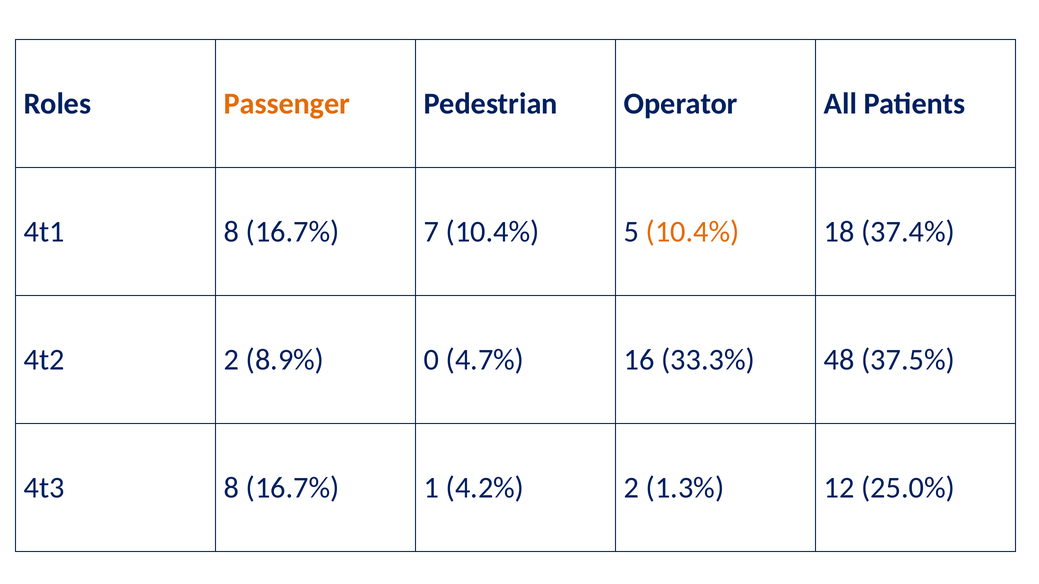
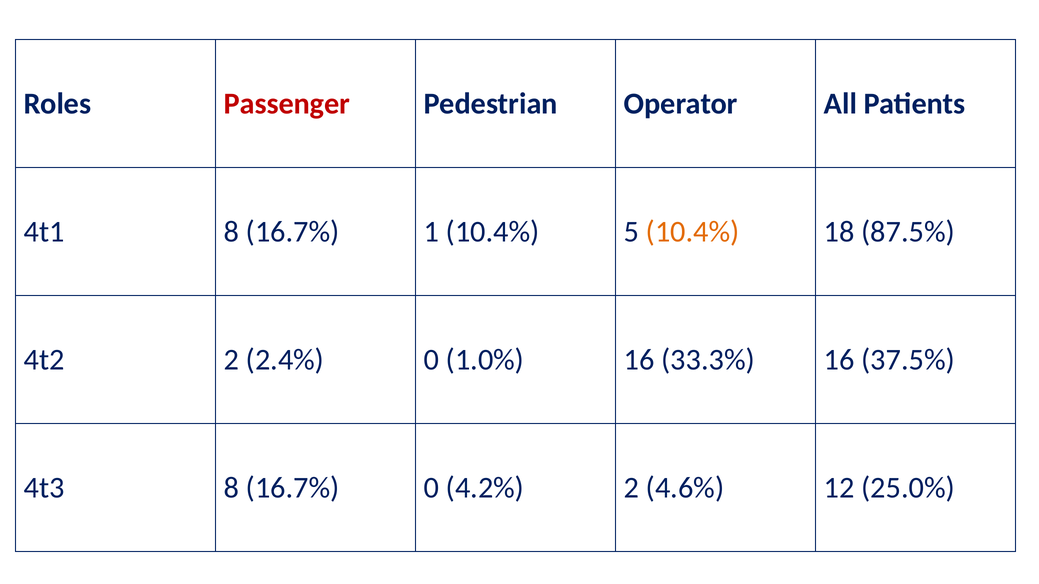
Passenger colour: orange -> red (287, 104)
7: 7 -> 1 (431, 232)
37.4%: 37.4% -> 87.5% (908, 232)
8.9%: 8.9% -> 2.4% (285, 360)
4.7%: 4.7% -> 1.0% (485, 360)
33.3% 48: 48 -> 16 (839, 360)
16.7% 1: 1 -> 0 (431, 488)
1.3%: 1.3% -> 4.6% (685, 488)
